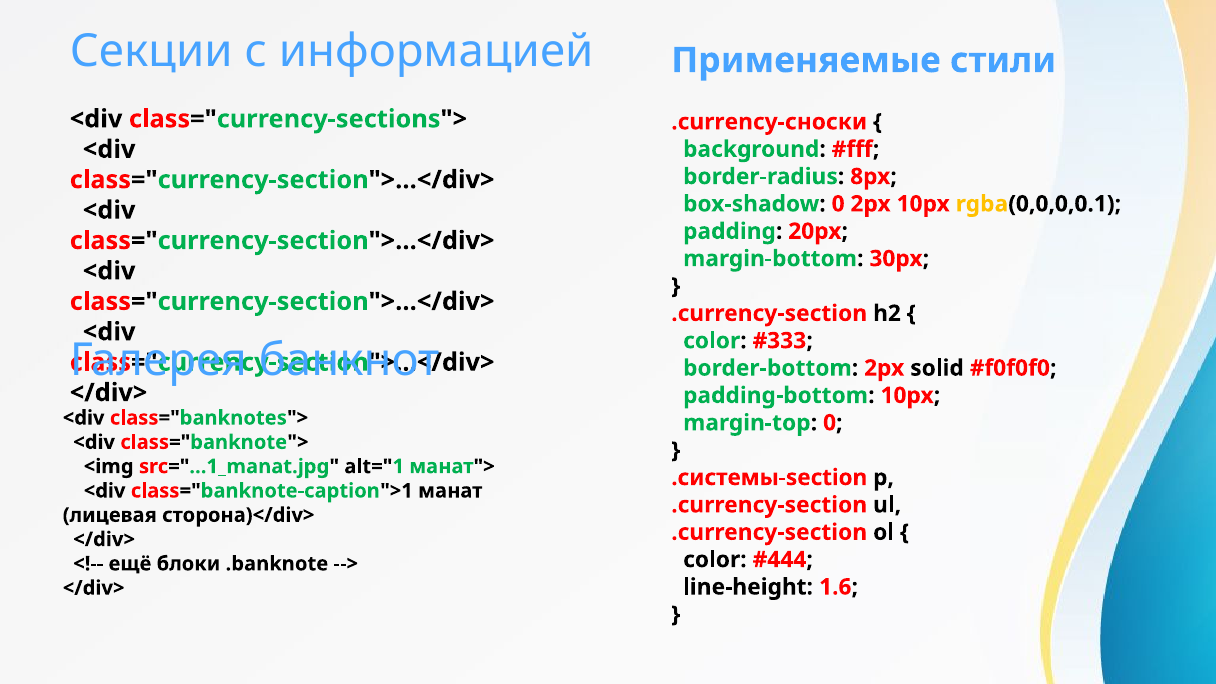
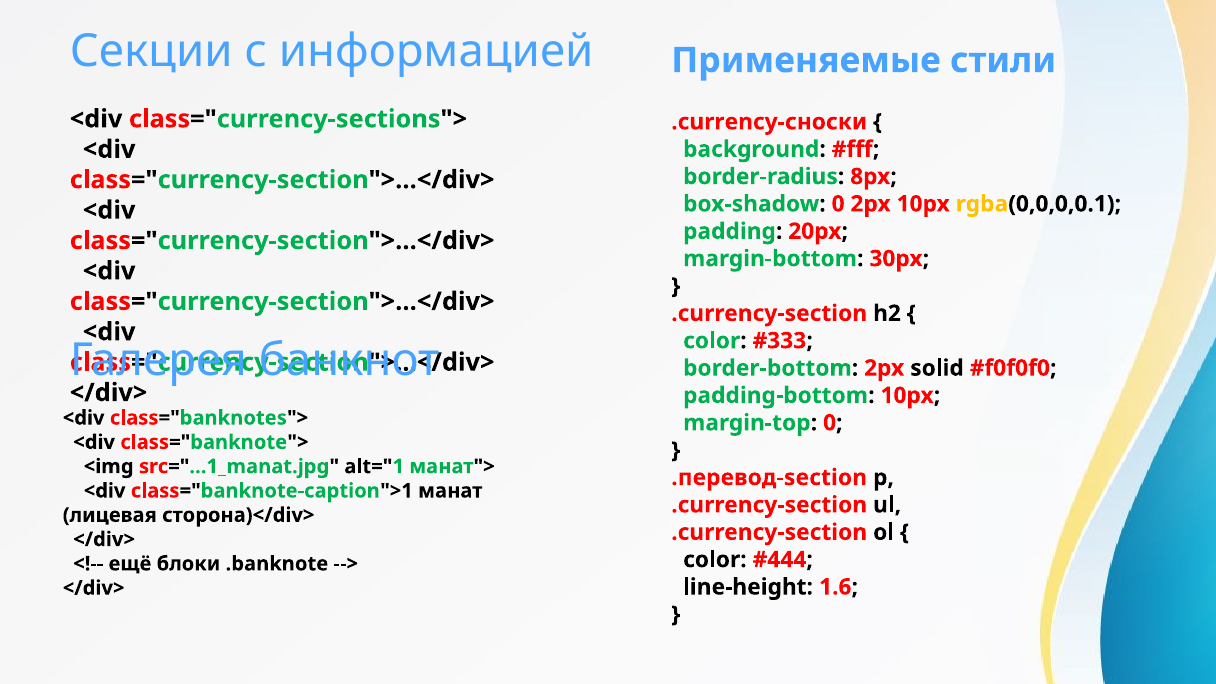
.системы-section: .системы-section -> .перевод-section (769, 478)
